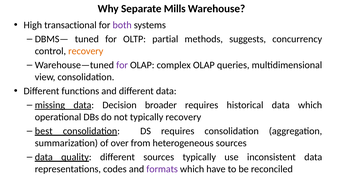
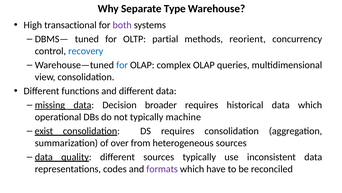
Mills: Mills -> Type (175, 9)
suggests: suggests -> reorient (248, 39)
recovery colour: orange -> blue (86, 51)
for colour: purple -> blue (122, 65)
typically recovery: recovery -> machine (183, 117)
best: best -> exist (44, 131)
